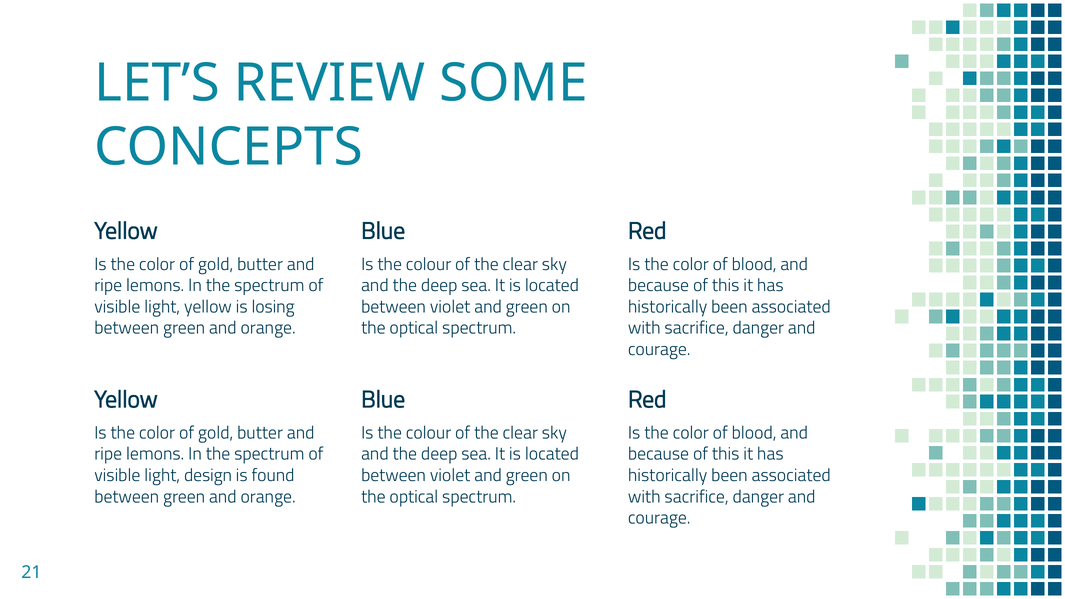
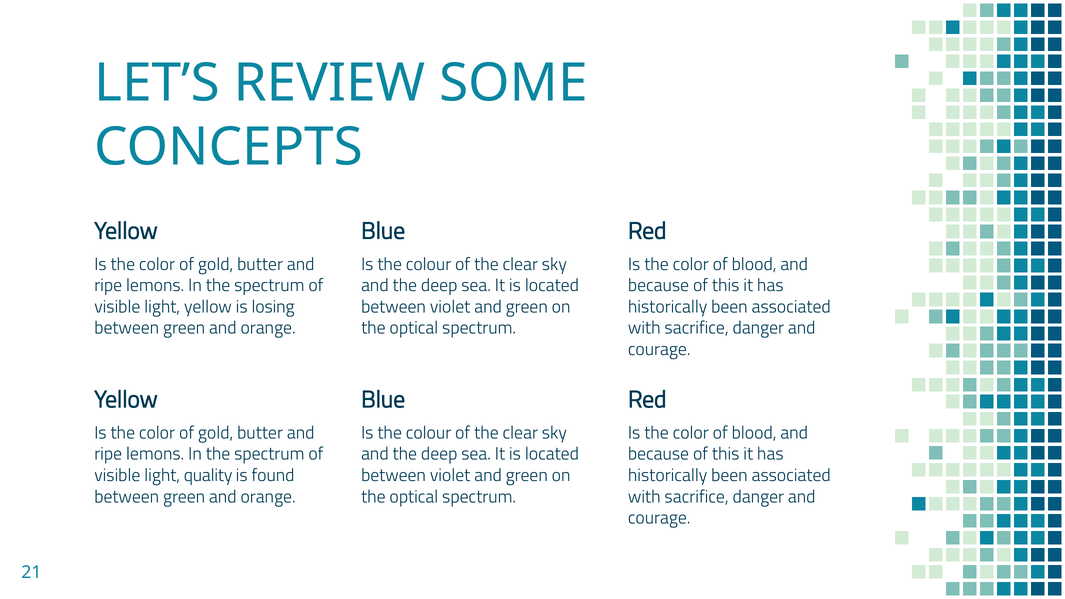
design: design -> quality (208, 475)
